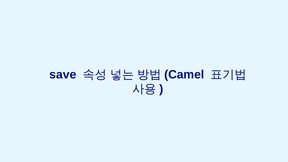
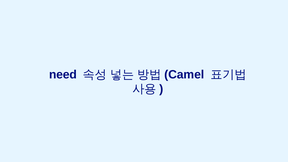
save: save -> need (63, 75)
